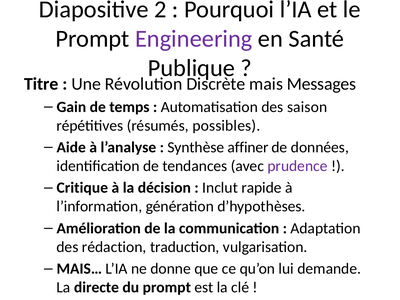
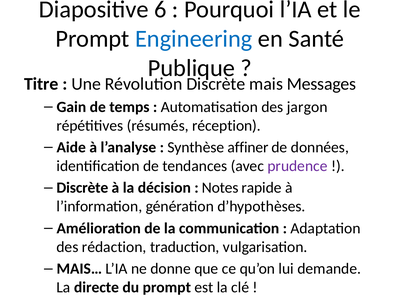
2: 2 -> 6 (160, 9)
Engineering colour: purple -> blue (194, 39)
saison: saison -> jargon (307, 107)
possibles: possibles -> réception (226, 126)
Critique: Critique -> Discrète (82, 188)
Inclut: Inclut -> Notes (220, 188)
